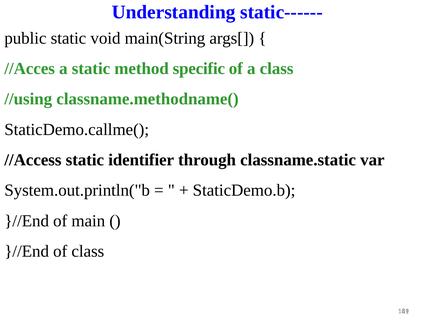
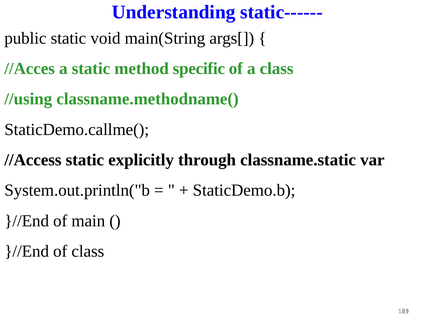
identifier: identifier -> explicitly (141, 160)
